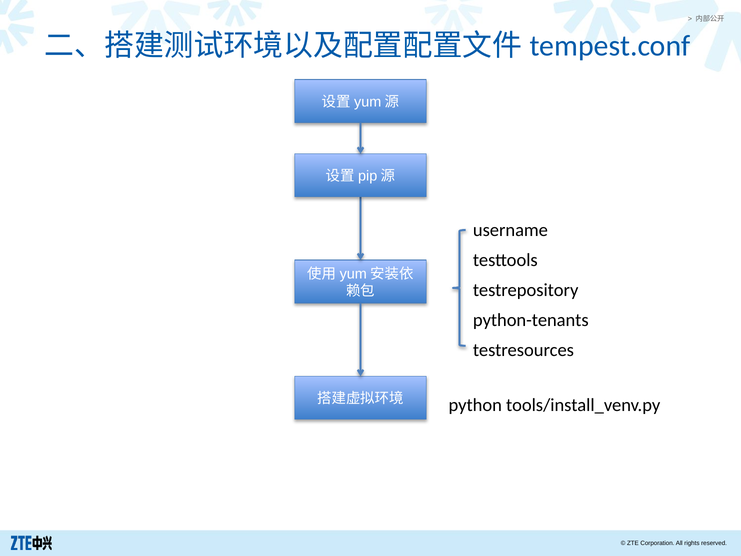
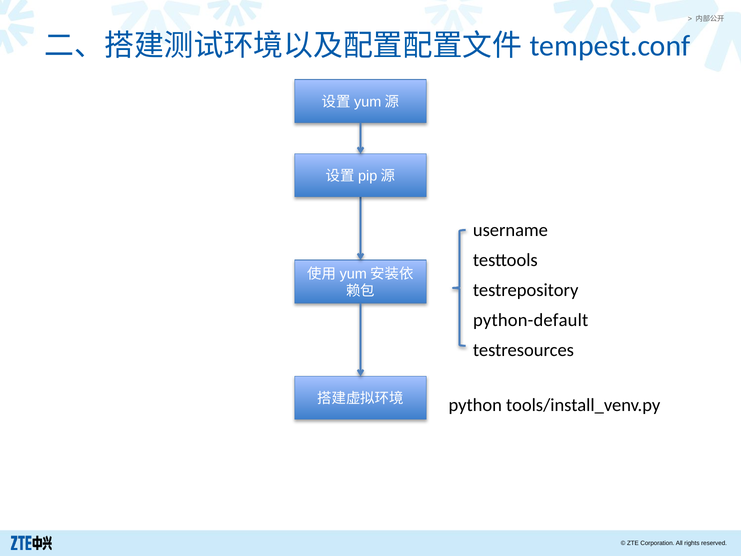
python-tenants: python-tenants -> python-default (531, 320)
